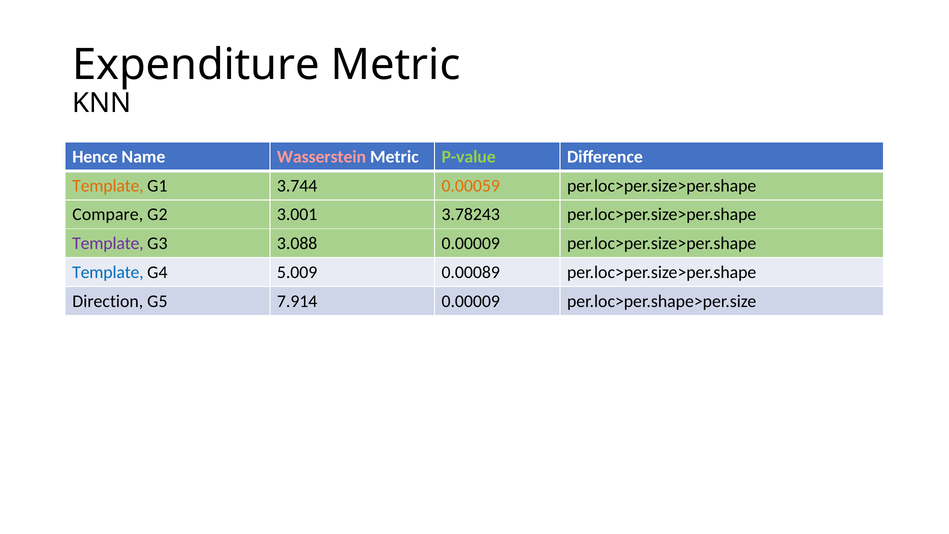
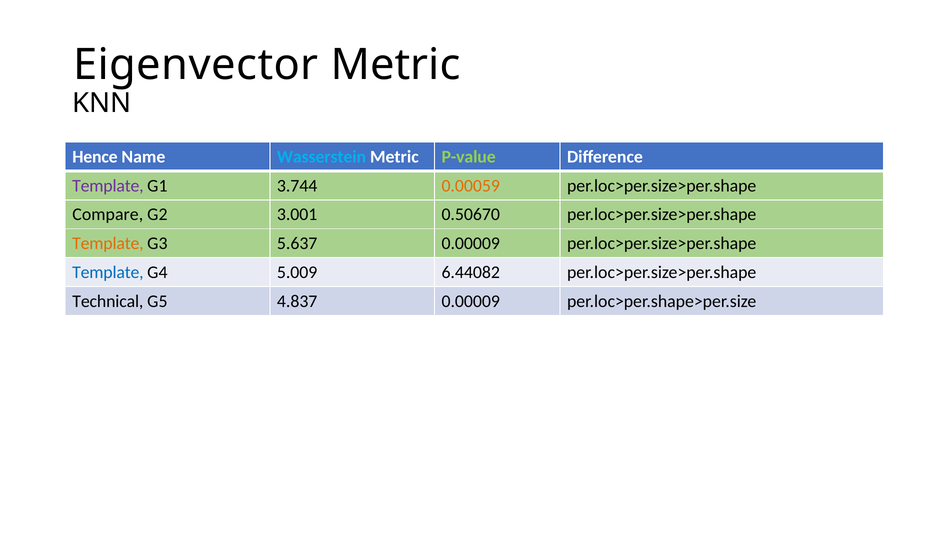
Expenditure: Expenditure -> Eigenvector (196, 65)
Wasserstein colour: pink -> light blue (322, 157)
Template colour: orange -> purple (108, 186)
3.78243: 3.78243 -> 0.50670 (471, 214)
Template colour: purple -> orange (108, 243)
3.088: 3.088 -> 5.637 (297, 243)
0.00089: 0.00089 -> 6.44082 (471, 272)
Direction: Direction -> Technical (108, 301)
7.914: 7.914 -> 4.837 (297, 301)
